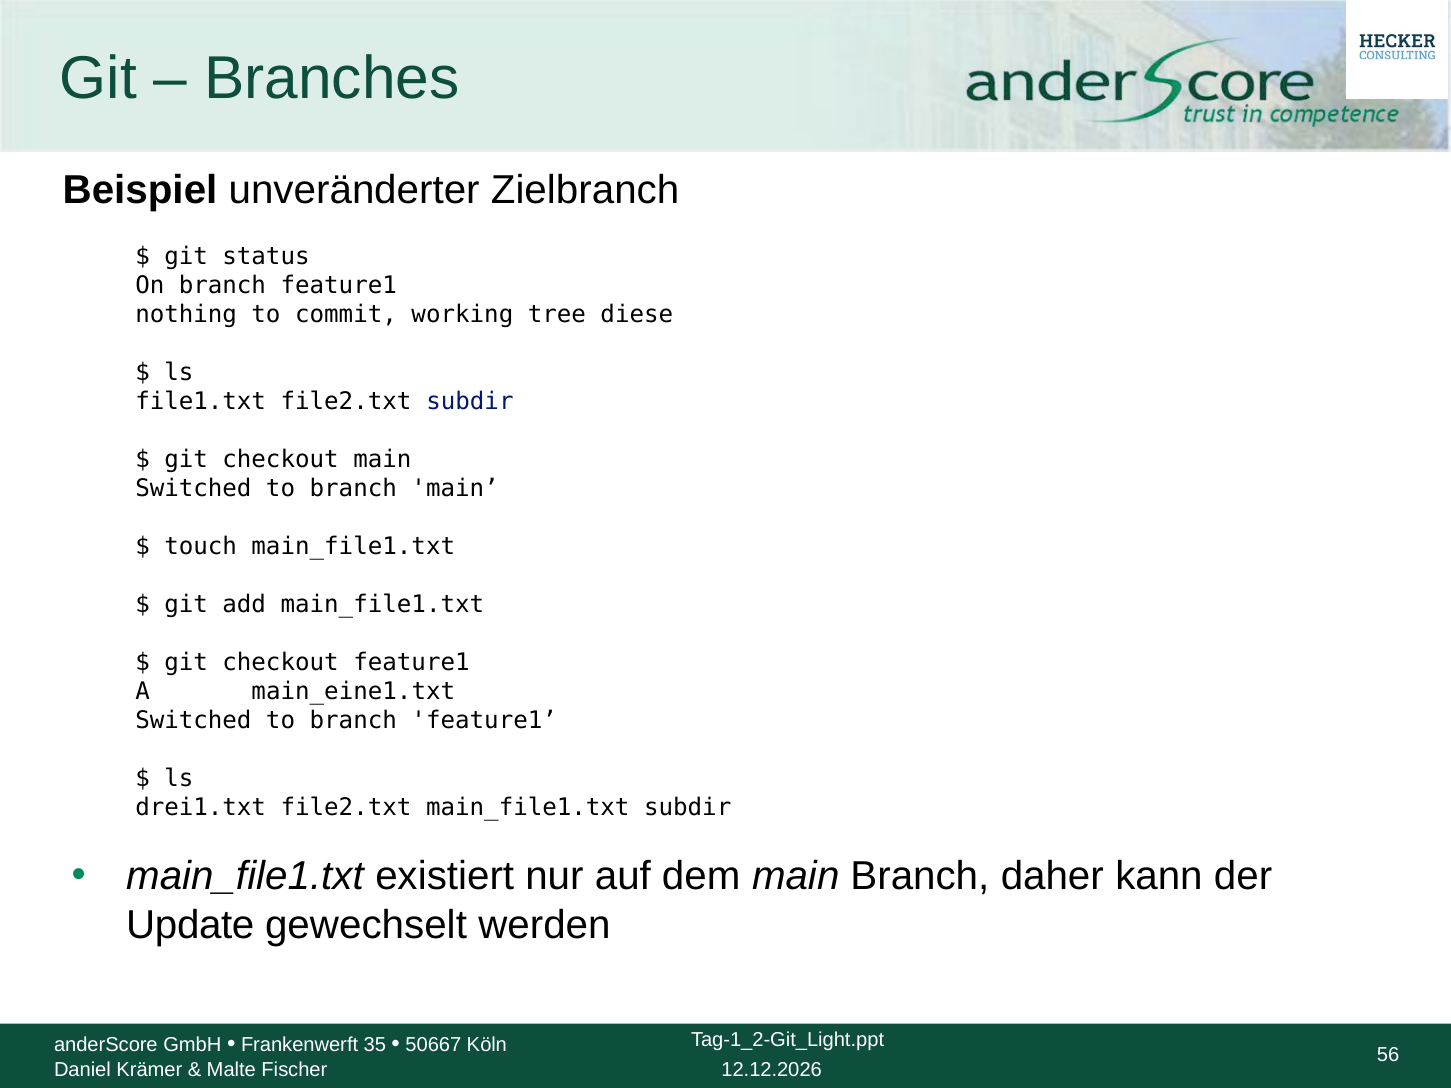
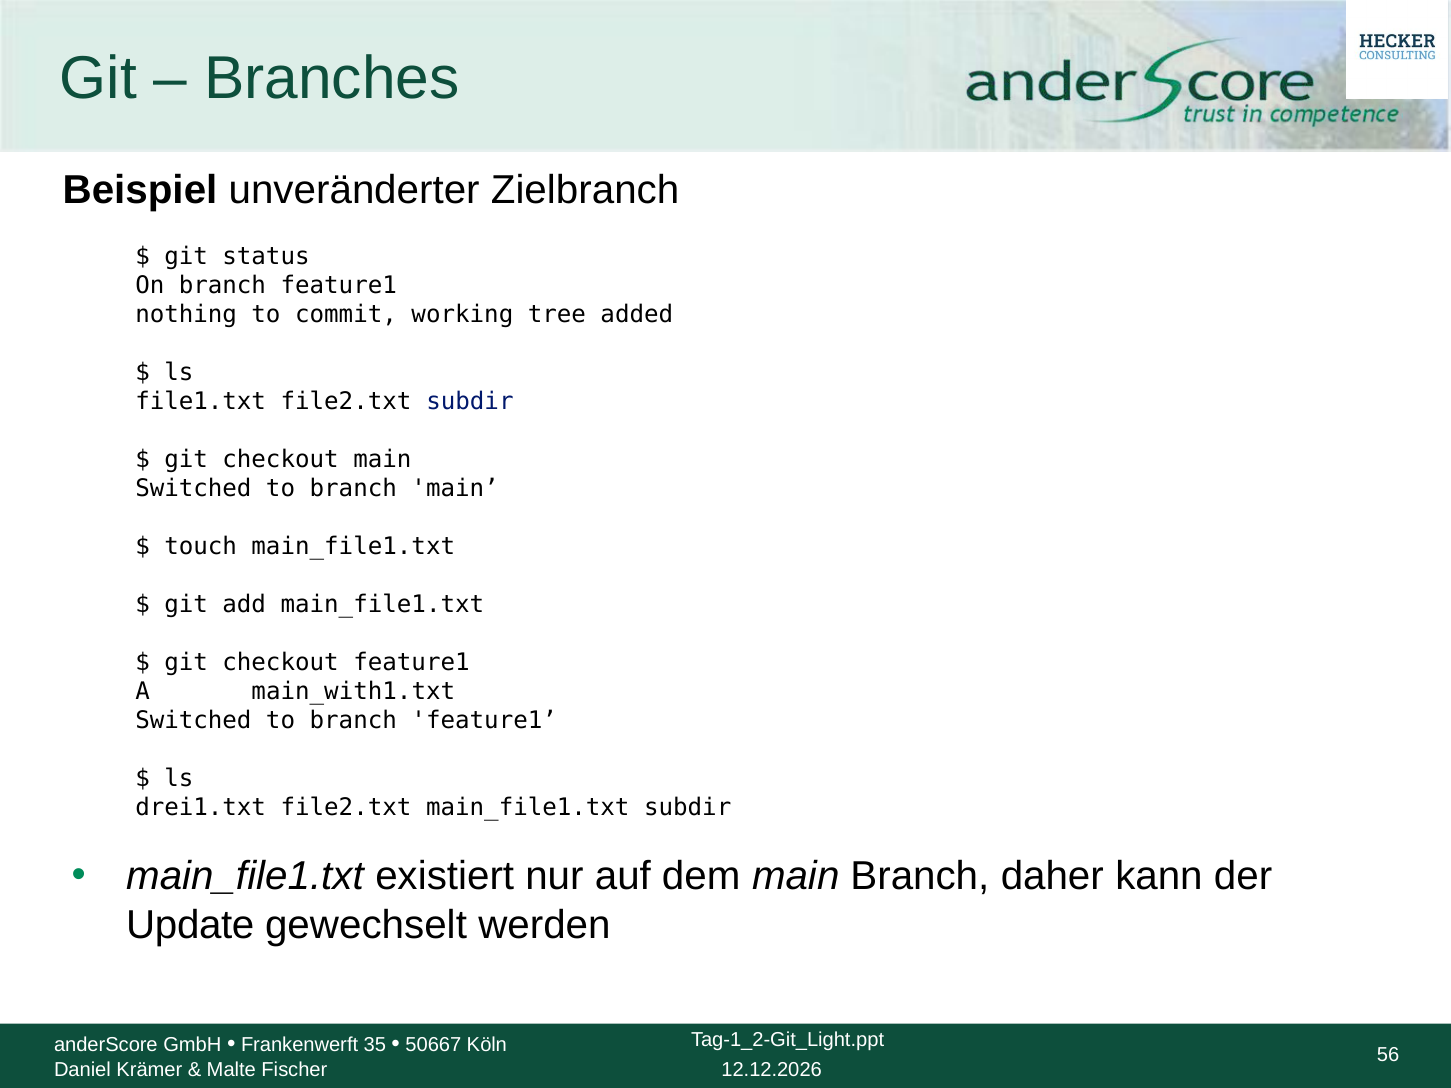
diese: diese -> added (637, 315)
main_eine1.txt: main_eine1.txt -> main_with1.txt (353, 692)
